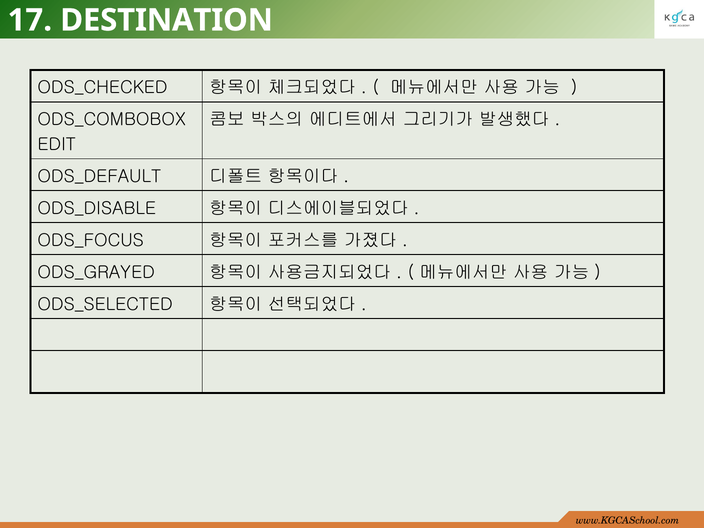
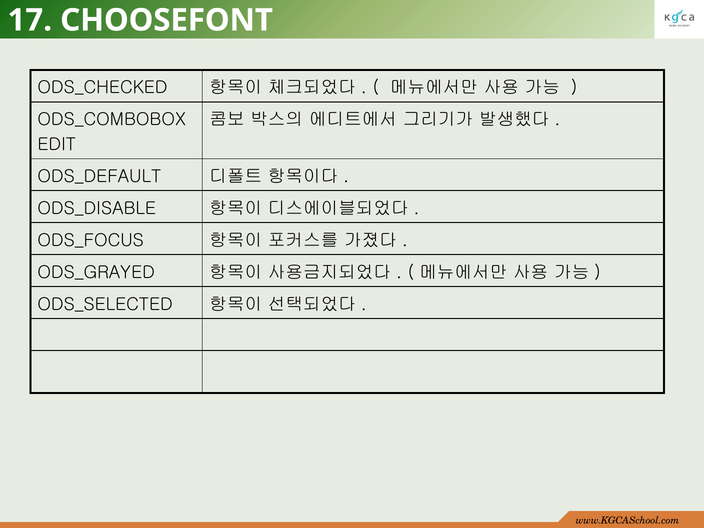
DESTINATION: DESTINATION -> CHOOSEFONT (167, 20)
